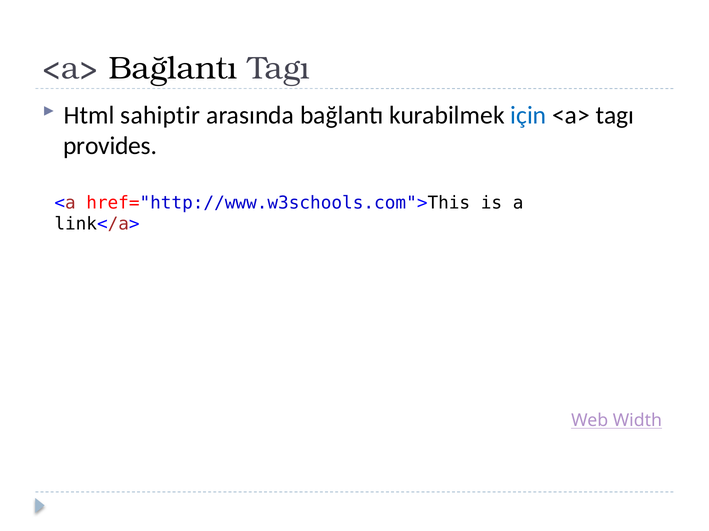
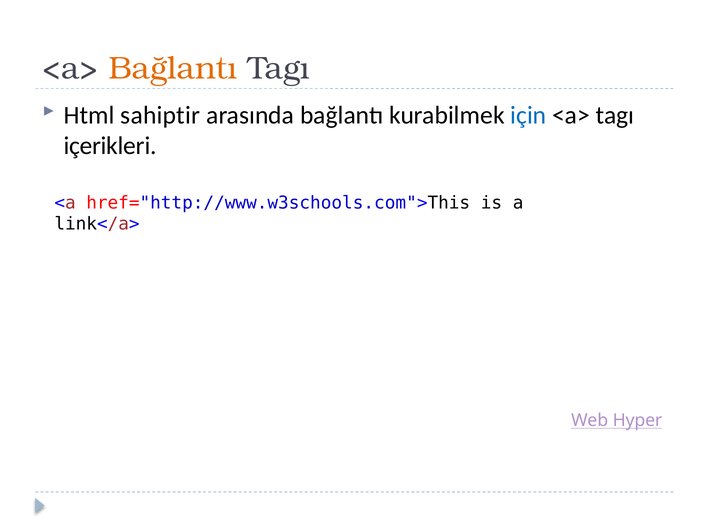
Bağlantı colour: black -> orange (173, 68)
provides: provides -> içerikleri (110, 146)
Width: Width -> Hyper (637, 421)
